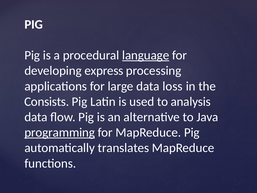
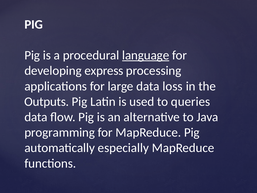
Consists: Consists -> Outputs (47, 101)
analysis: analysis -> queries (191, 101)
programming underline: present -> none (60, 132)
translates: translates -> especially (123, 148)
